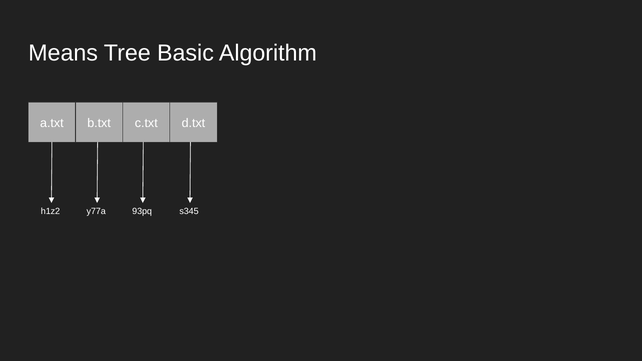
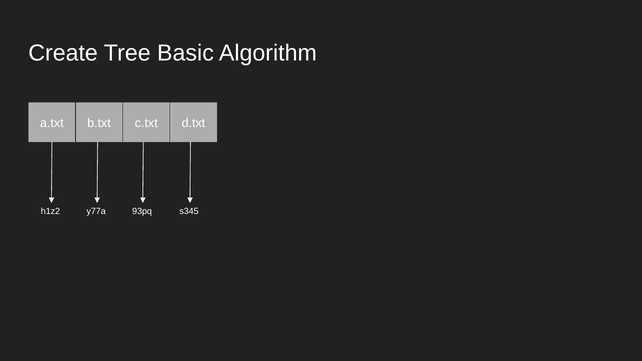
Means: Means -> Create (63, 53)
